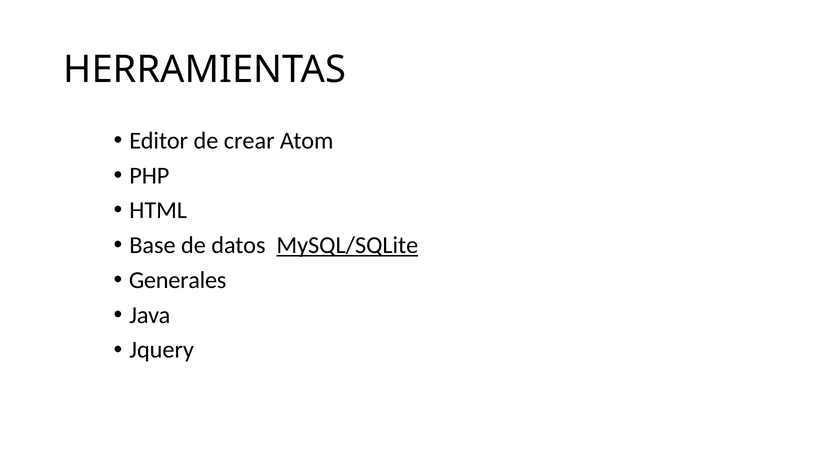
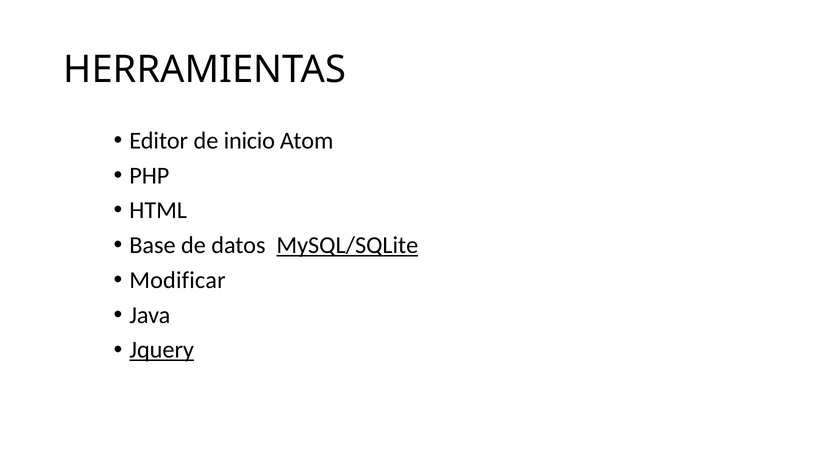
crear: crear -> inicio (249, 141)
Generales: Generales -> Modificar (177, 280)
Jquery underline: none -> present (162, 350)
